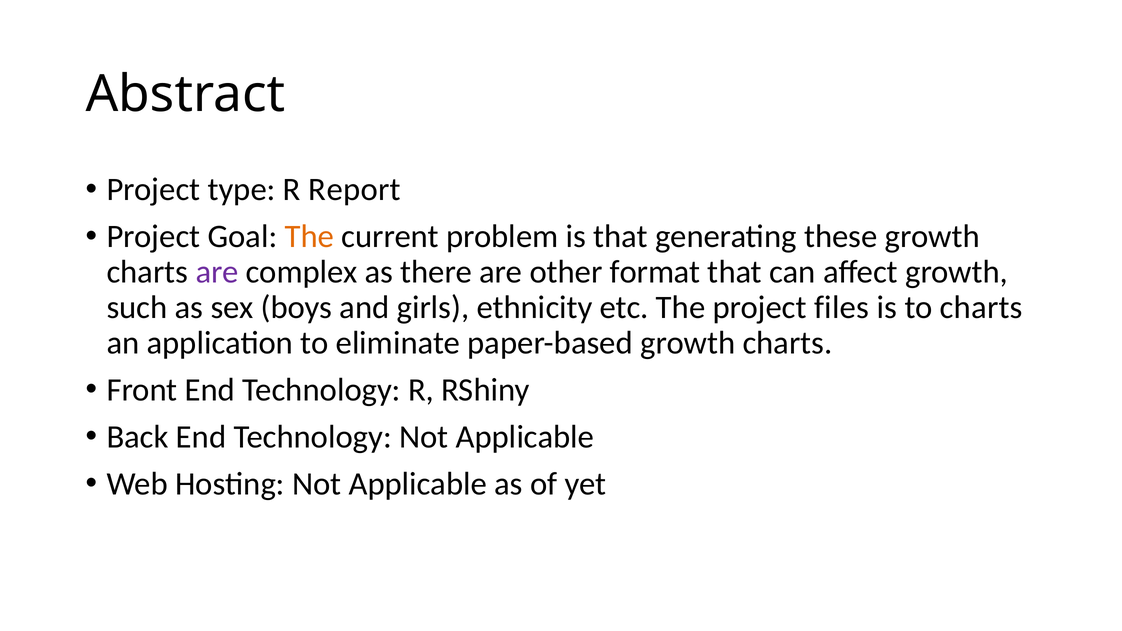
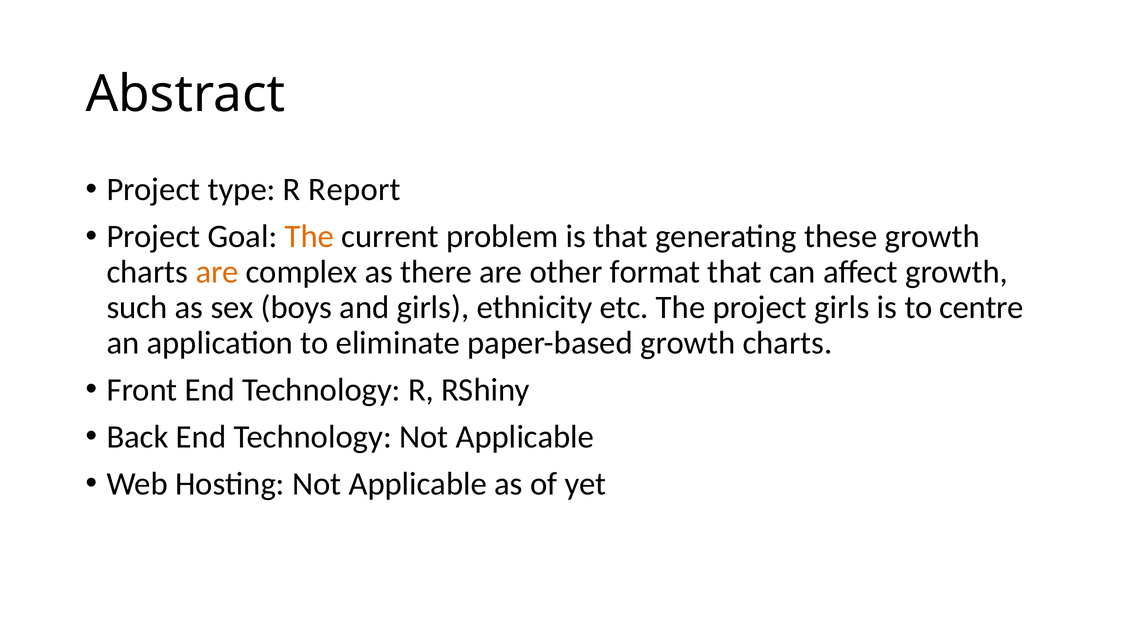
are colour: purple -> orange (217, 272)
project files: files -> girls (842, 307)
to charts: charts -> centre (982, 307)
